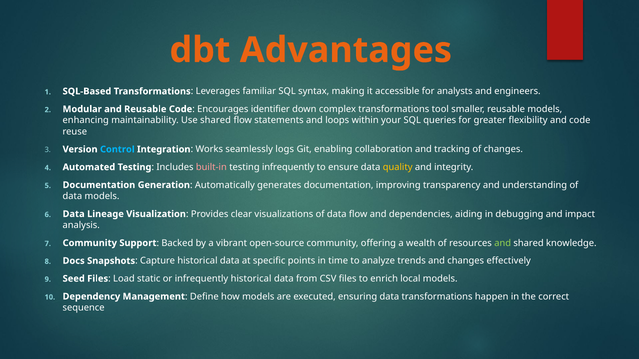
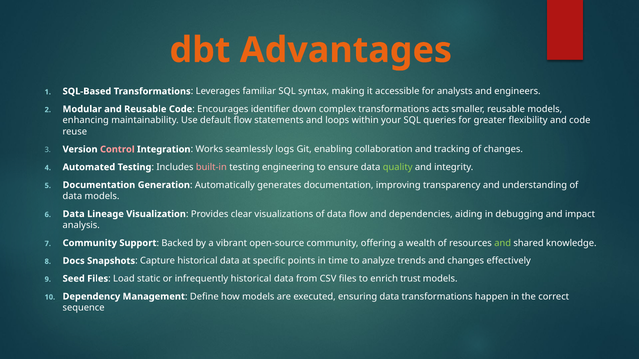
tool: tool -> acts (440, 109)
Use shared: shared -> default (216, 120)
Control colour: light blue -> pink (117, 149)
testing infrequently: infrequently -> engineering (288, 167)
quality colour: yellow -> light green (398, 167)
local: local -> trust (410, 279)
